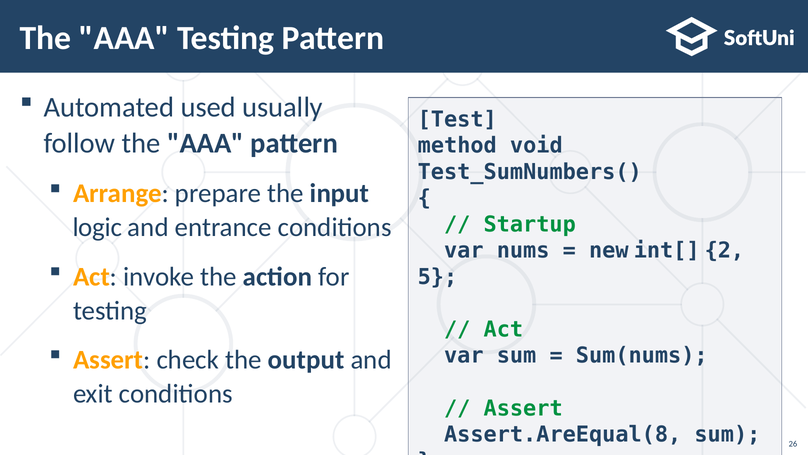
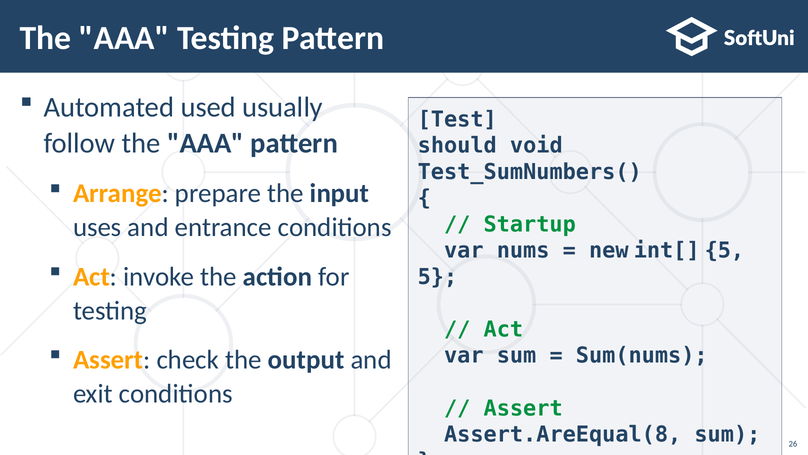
method: method -> should (457, 145)
logic: logic -> uses (97, 227)
int[ 2: 2 -> 5 (724, 250)
